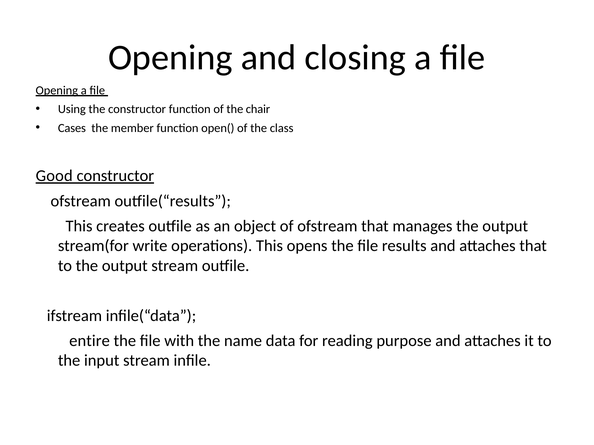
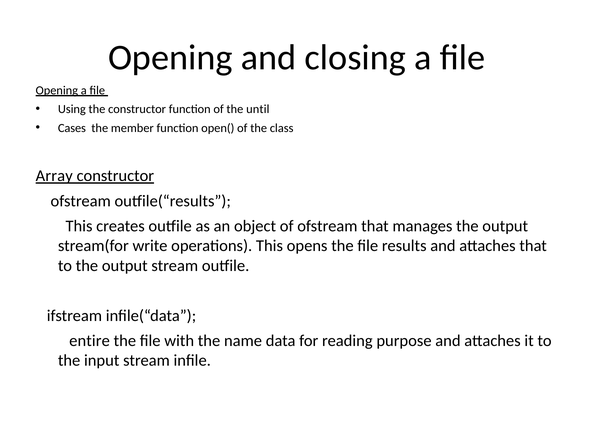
chair: chair -> until (258, 109)
Good: Good -> Array (54, 176)
